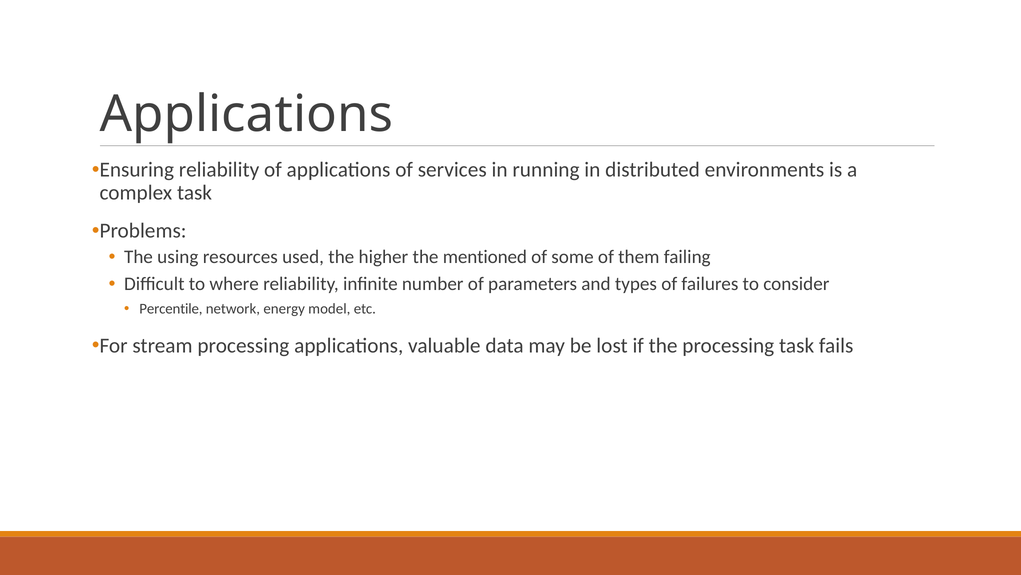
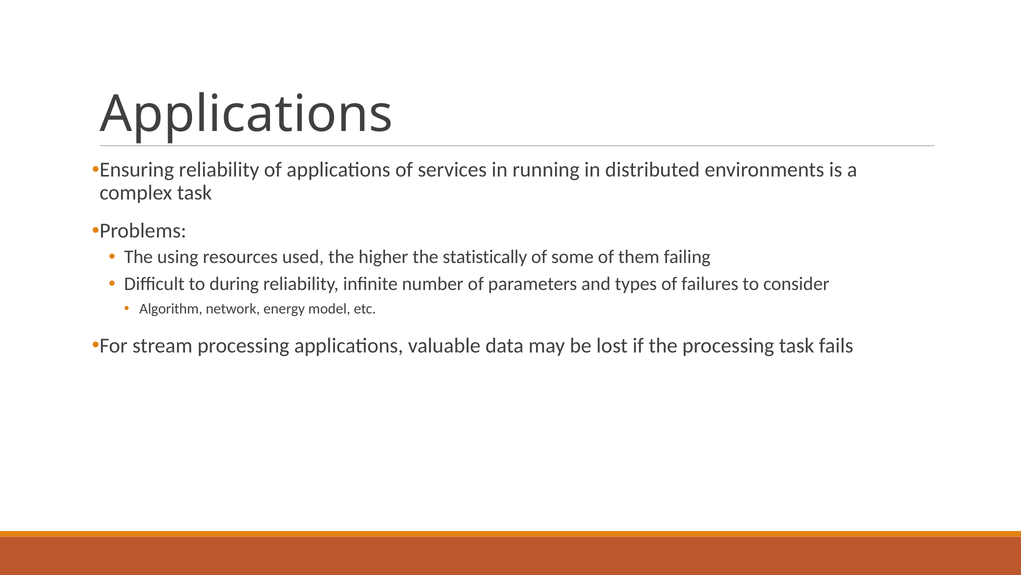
mentioned: mentioned -> statistically (485, 257)
where: where -> during (234, 284)
Percentile: Percentile -> Algorithm (171, 309)
